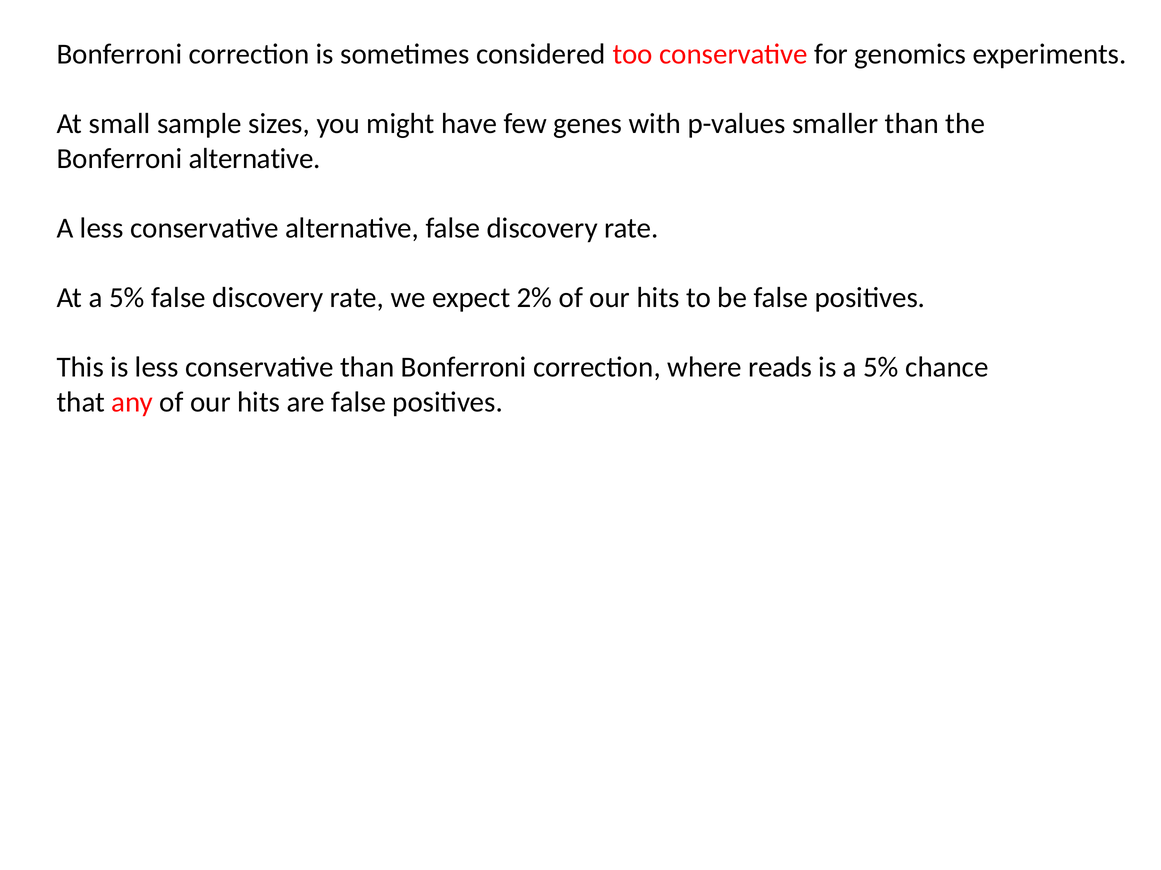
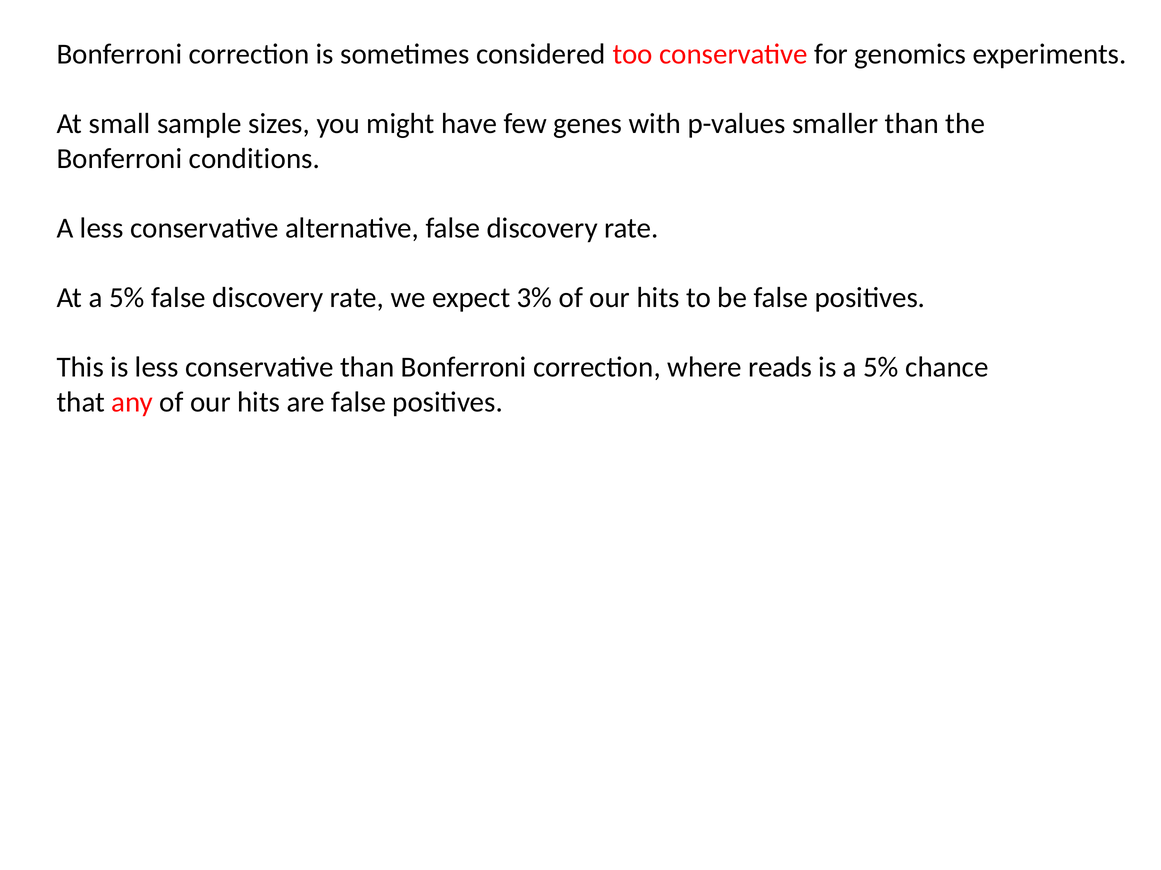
Bonferroni alternative: alternative -> conditions (254, 159)
2%: 2% -> 3% (535, 298)
